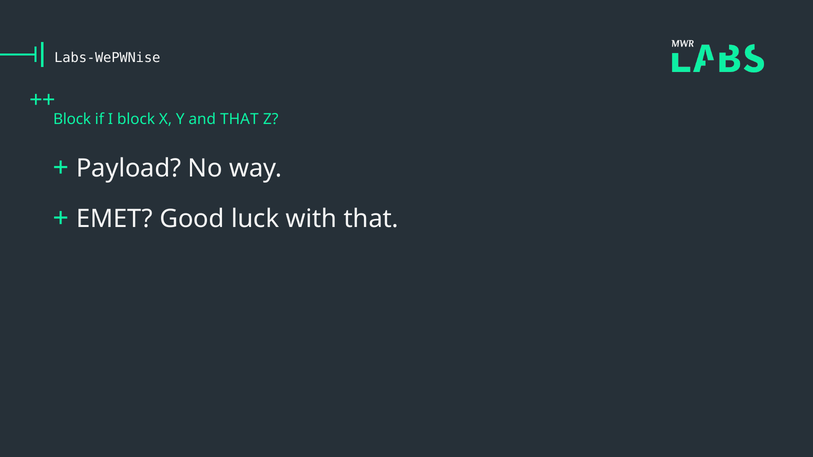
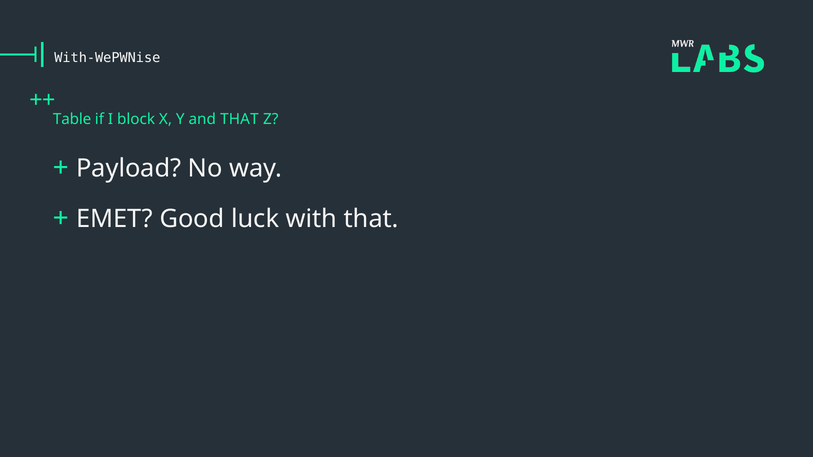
Labs-WePWNise: Labs-WePWNise -> With-WePWNise (107, 58)
Block: Block -> Table (72, 119)
